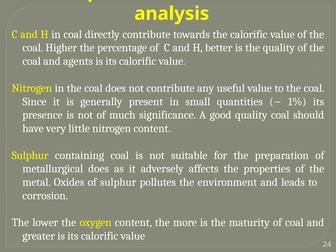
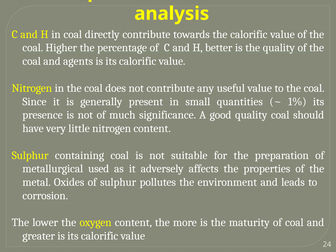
metallurgical does: does -> used (99, 169)
